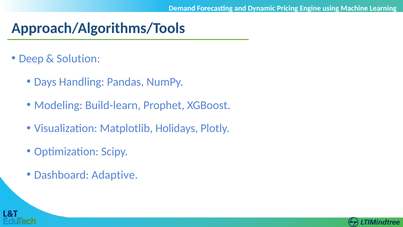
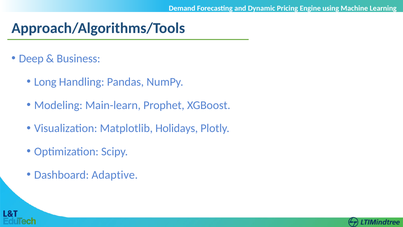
Solution: Solution -> Business (78, 58)
Days: Days -> Long (45, 82)
Build-learn: Build-learn -> Main-learn (113, 105)
